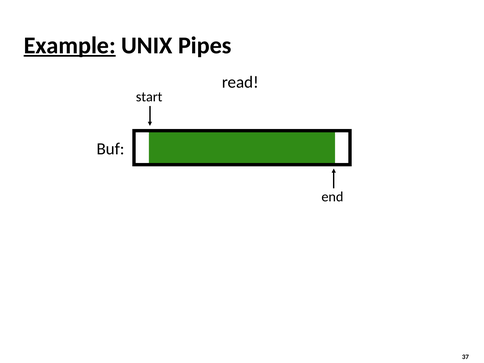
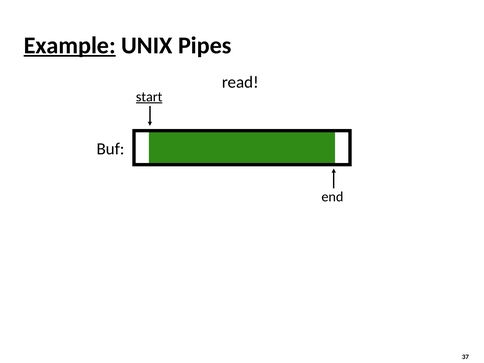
start underline: none -> present (149, 97)
